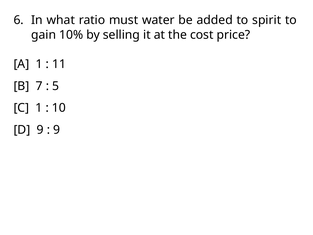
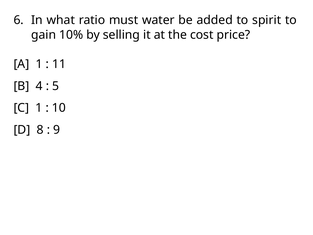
7: 7 -> 4 (39, 86)
D 9: 9 -> 8 (40, 130)
